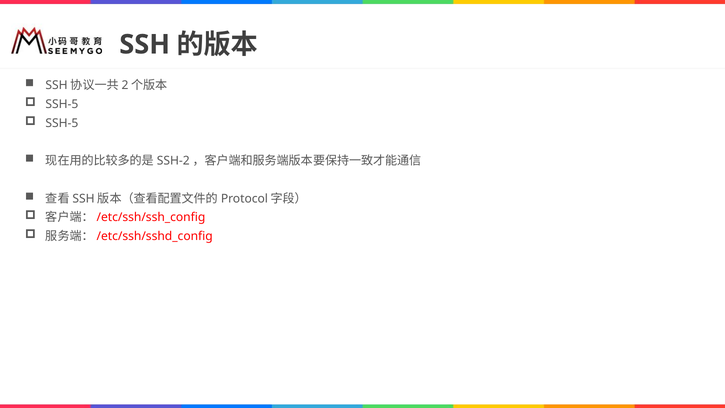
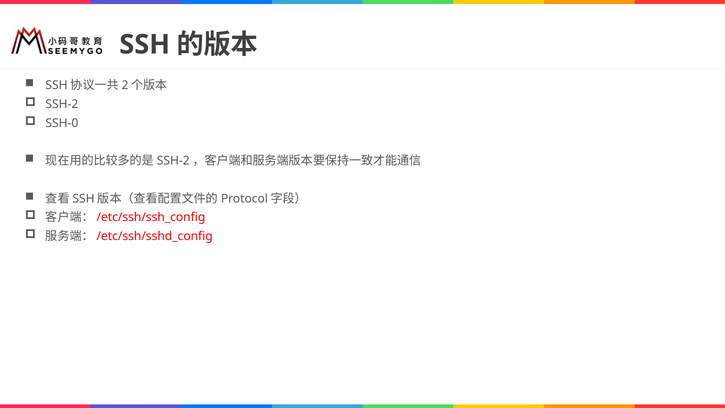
SSH-5: SSH-5 -> SSH-2 (62, 104)
SSH-5: SSH-5 -> SSH-0 (62, 123)
